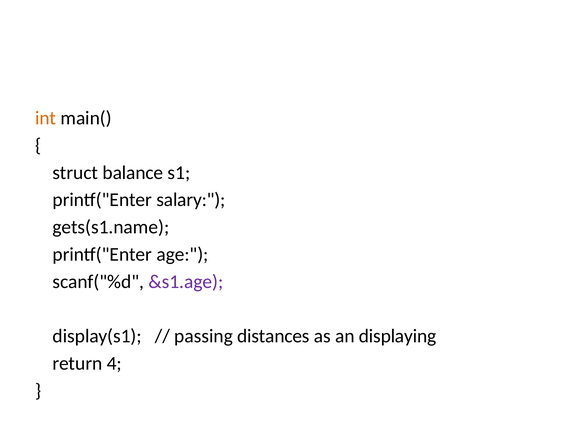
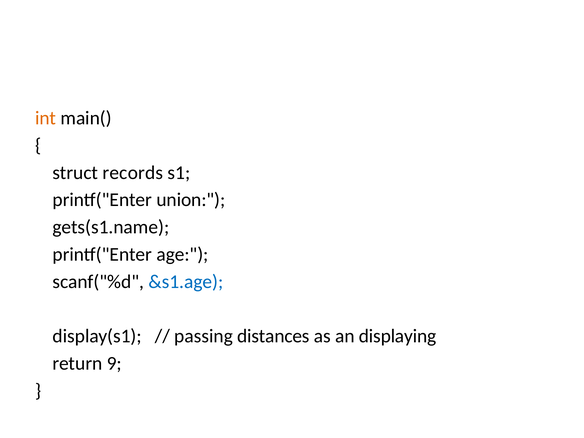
balance: balance -> records (133, 173)
salary: salary -> union (191, 200)
&s1.age colour: purple -> blue (186, 282)
4: 4 -> 9 (114, 363)
